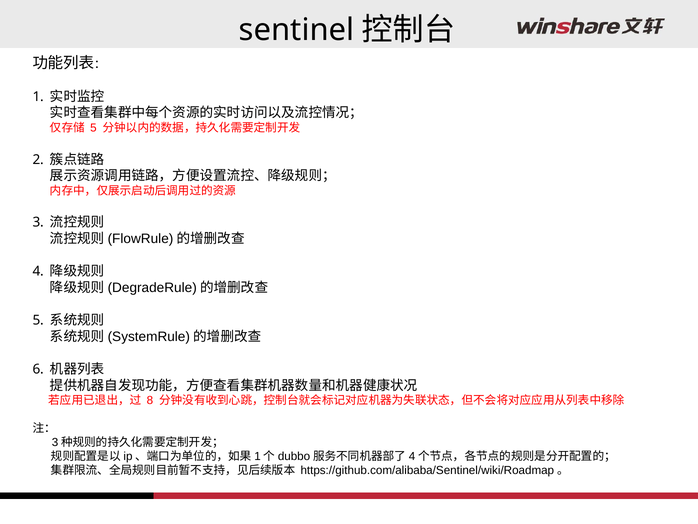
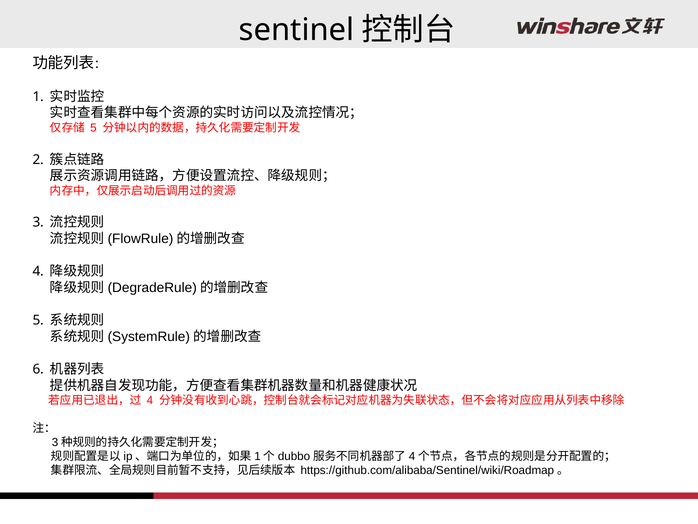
8: 8 -> 4 (150, 400)
